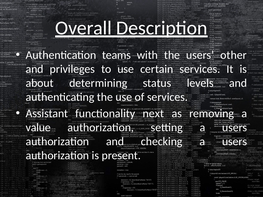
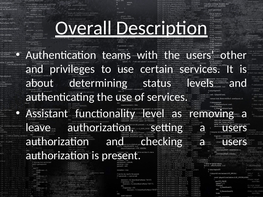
next: next -> level (153, 114)
value: value -> leave (38, 128)
